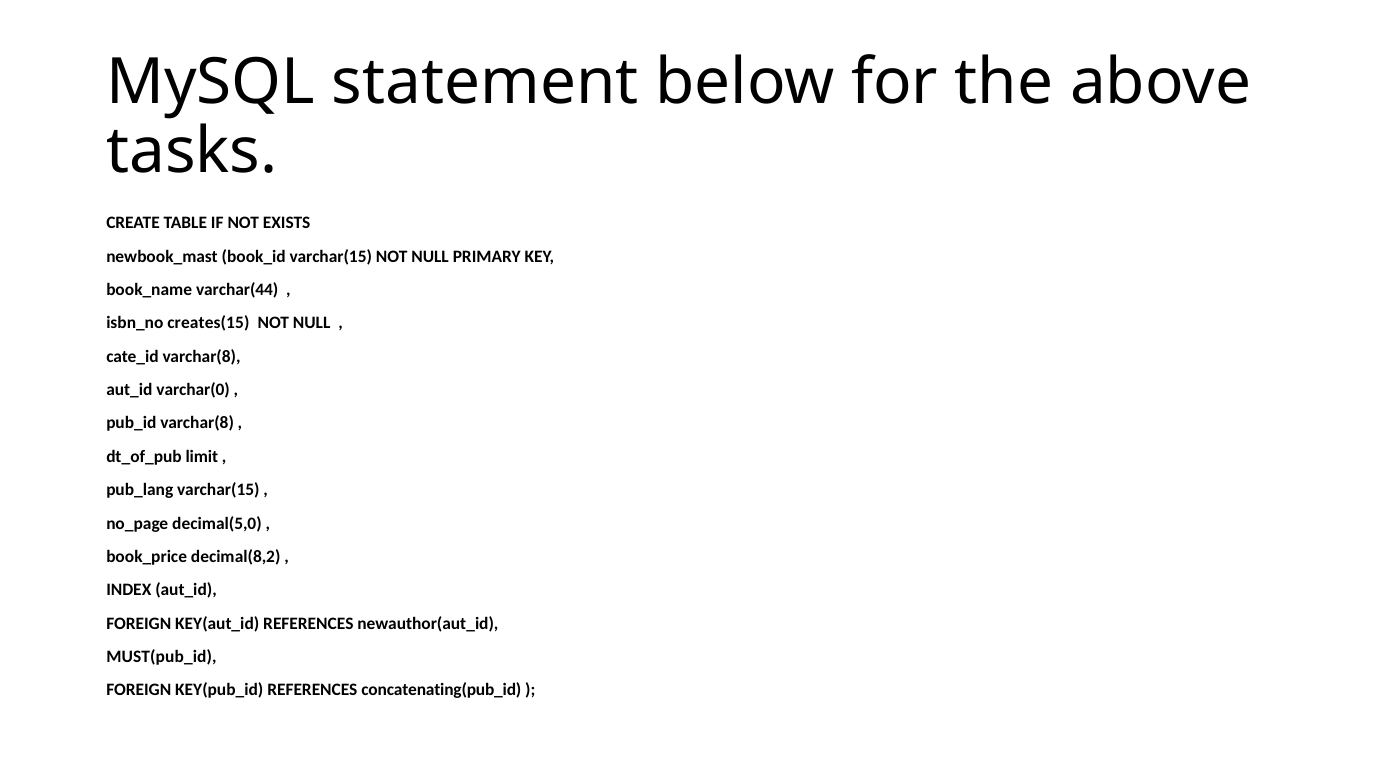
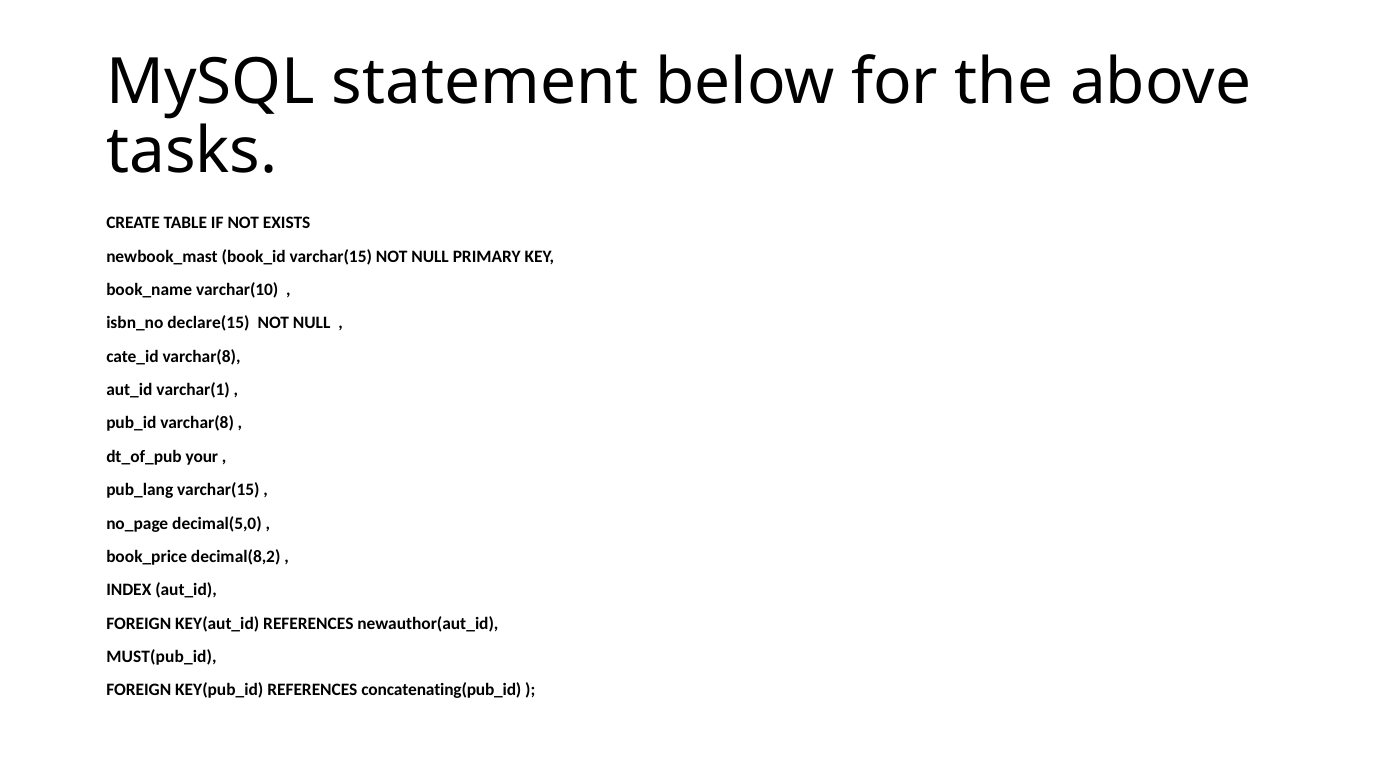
varchar(44: varchar(44 -> varchar(10 (237, 290)
creates(15: creates(15 -> declare(15 (208, 323)
varchar(0: varchar(0 -> varchar(1 (193, 390)
limit: limit -> your (202, 457)
